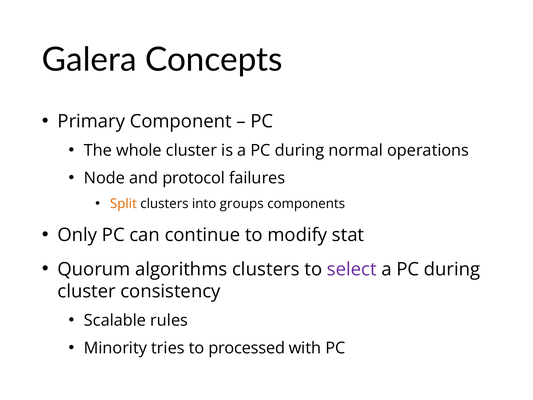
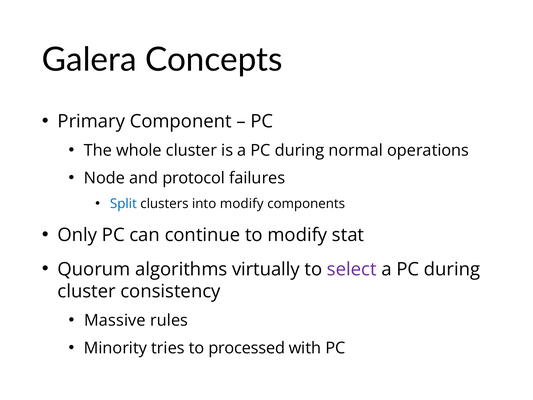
Split colour: orange -> blue (123, 204)
into groups: groups -> modify (242, 204)
algorithms clusters: clusters -> virtually (266, 269)
Scalable: Scalable -> Massive (115, 320)
